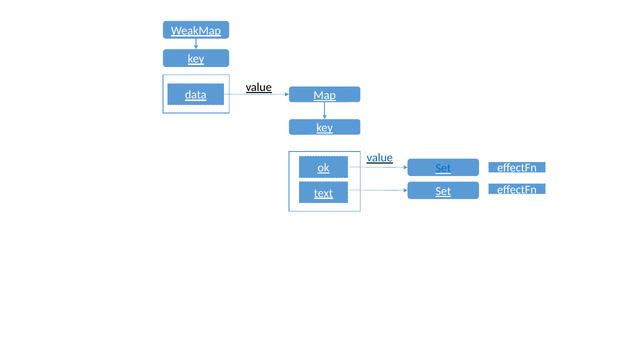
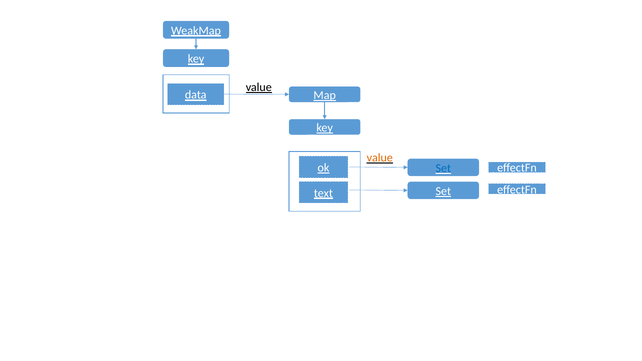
value colour: blue -> orange (380, 158)
